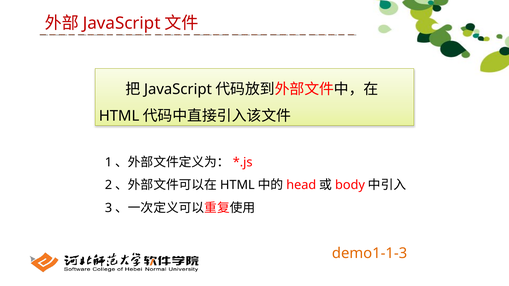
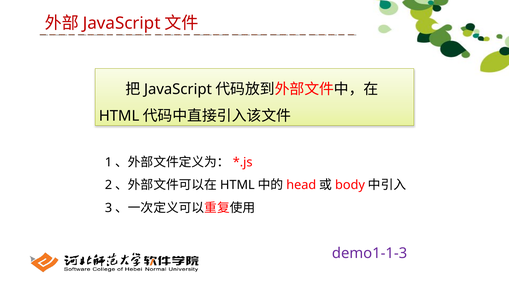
demo1-1-3 colour: orange -> purple (370, 253)
